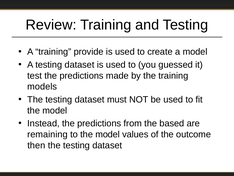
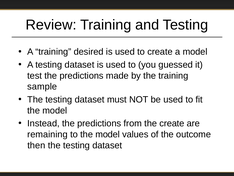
provide: provide -> desired (89, 52)
models: models -> sample (42, 86)
the based: based -> create (172, 123)
